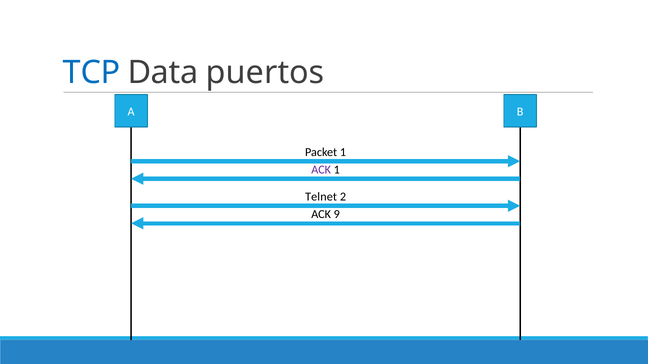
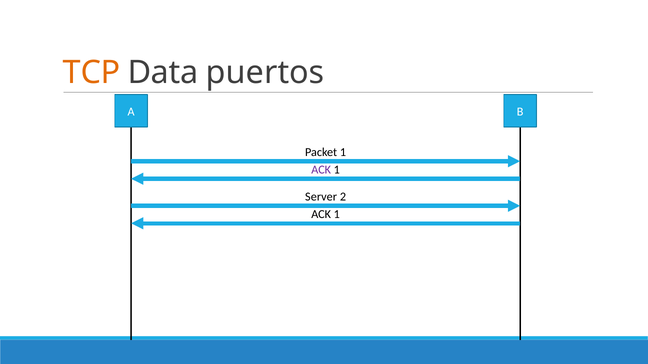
TCP colour: blue -> orange (92, 73)
Telnet: Telnet -> Server (321, 197)
9: 9 -> 1 (337, 214)
